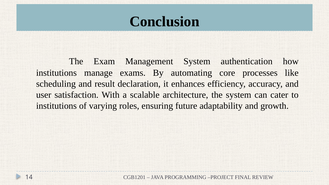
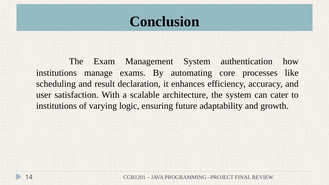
roles: roles -> logic (129, 106)
